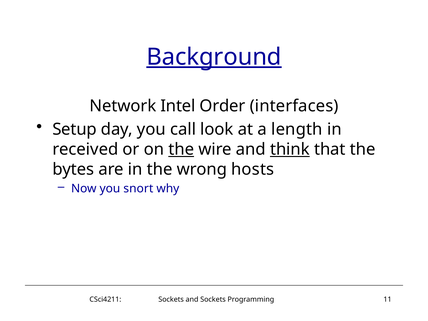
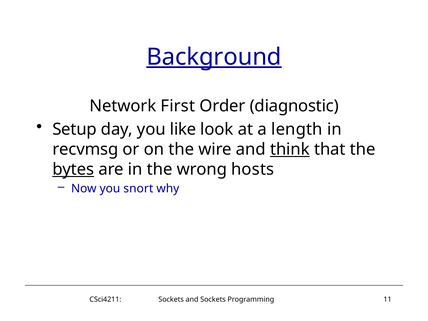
Intel: Intel -> First (178, 106)
interfaces: interfaces -> diagnostic (294, 106)
call: call -> like (183, 129)
received: received -> recvmsg (85, 149)
the underline: present -> none (181, 149)
bytes underline: none -> present (73, 169)
